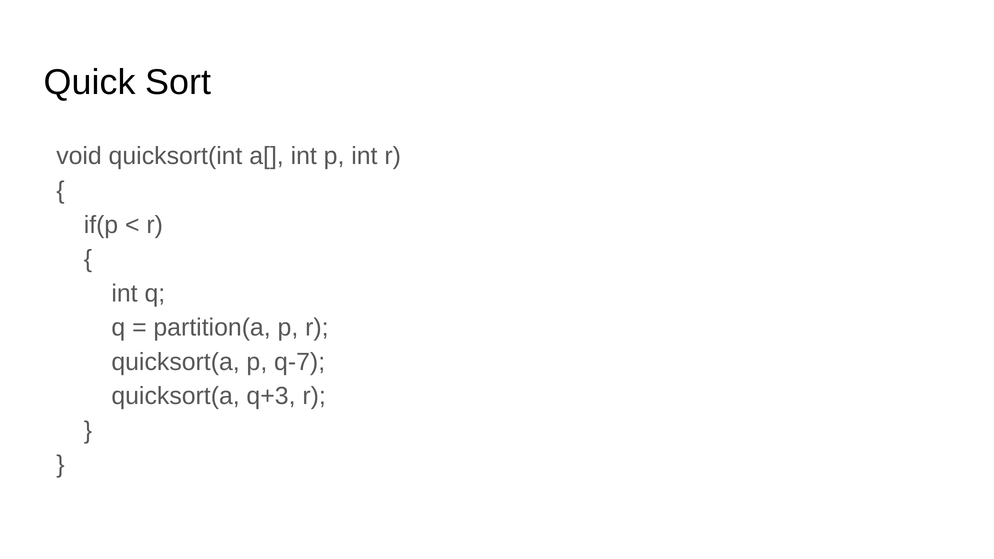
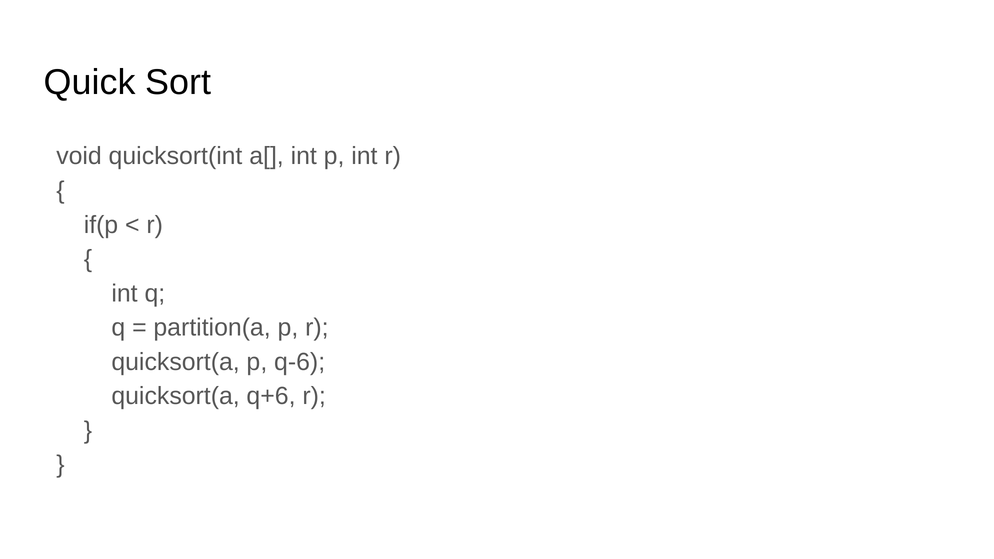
q-7: q-7 -> q-6 (300, 362)
q+3: q+3 -> q+6 (271, 396)
